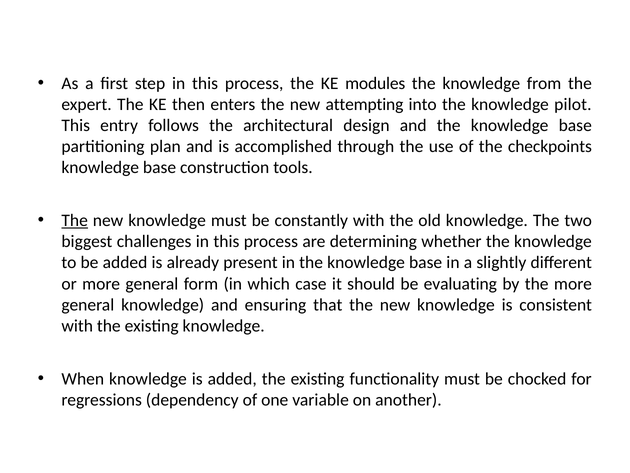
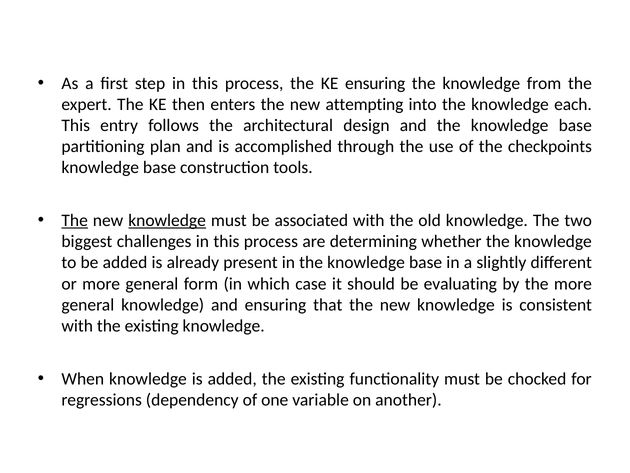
KE modules: modules -> ensuring (375, 83)
pilot: pilot -> each (573, 104)
knowledge underline: none -> present (167, 220)
constantly: constantly -> associated (311, 220)
